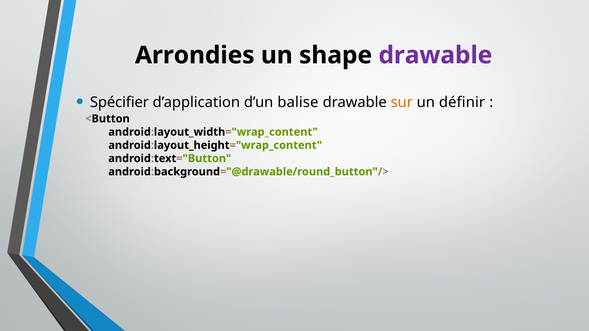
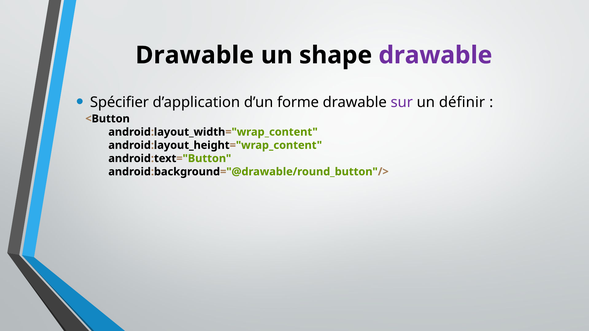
Arrondies: Arrondies -> Drawable (195, 55)
balise: balise -> forme (298, 102)
sur colour: orange -> purple (402, 102)
